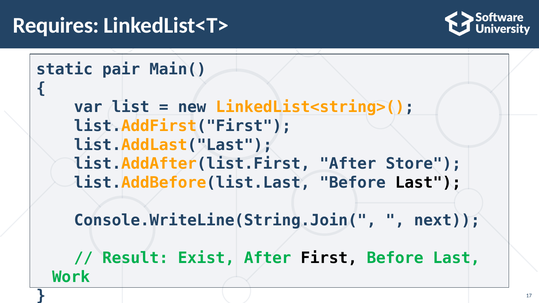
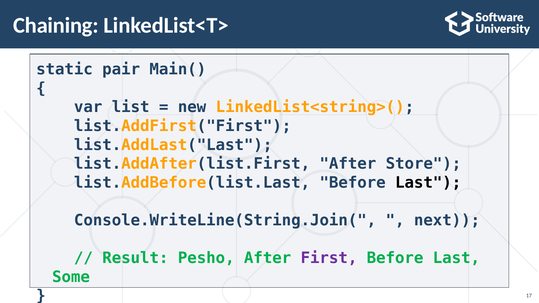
Requires: Requires -> Chaining (56, 26)
Exist: Exist -> Pesho (206, 258)
First colour: black -> purple (329, 258)
Work: Work -> Some (71, 277)
